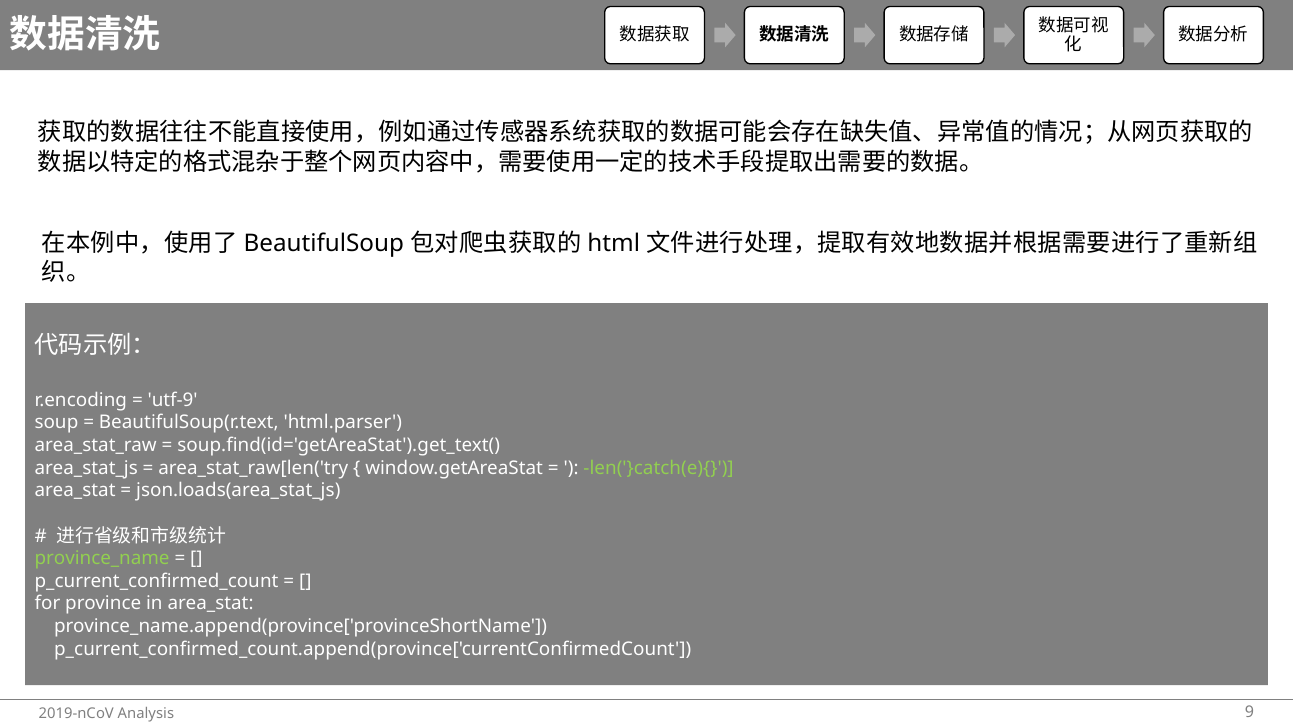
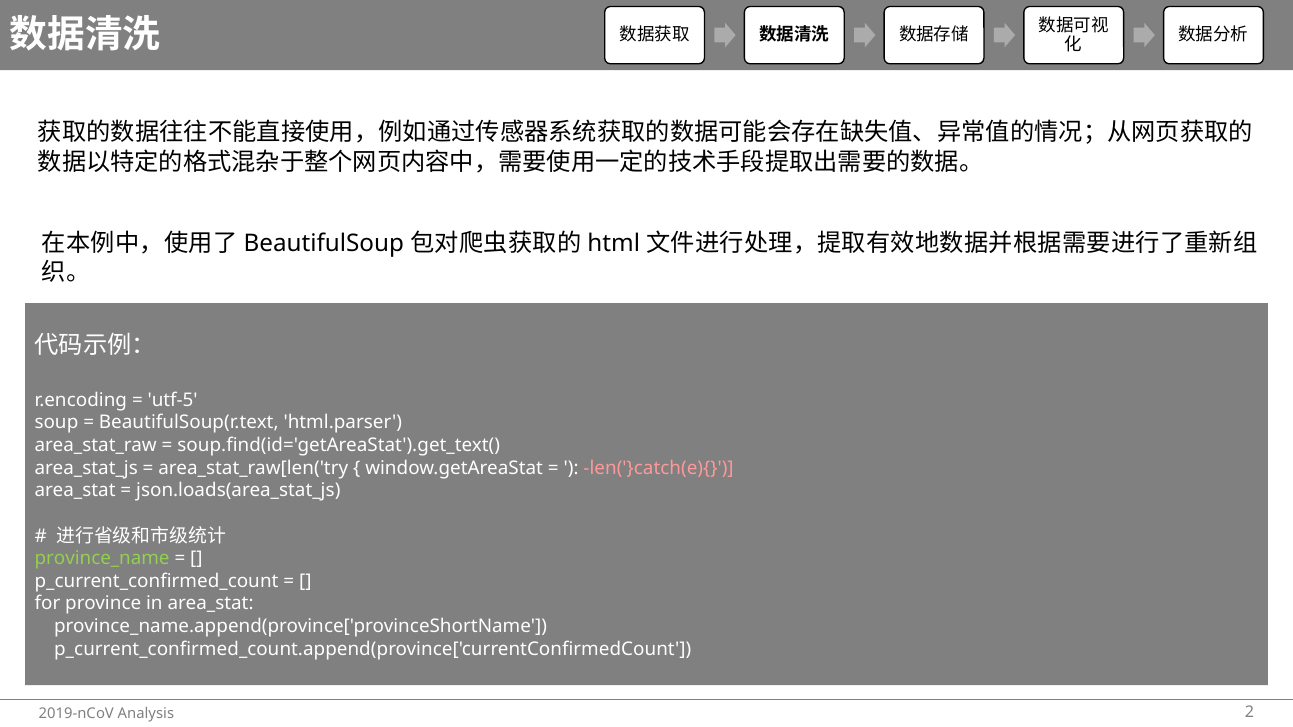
utf-9: utf-9 -> utf-5 (173, 400)
len('}catch(e){ colour: light green -> pink (659, 468)
9: 9 -> 2 (1250, 713)
